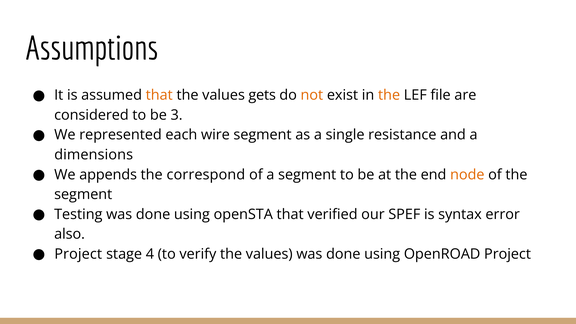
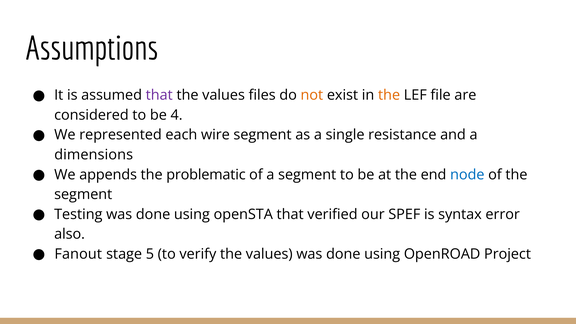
that colour: orange -> purple (159, 95)
gets: gets -> files (262, 95)
3: 3 -> 4 (177, 115)
correspond: correspond -> problematic (206, 175)
node colour: orange -> blue (467, 175)
Project: Project -> Fanout (78, 254)
4: 4 -> 5 (150, 254)
